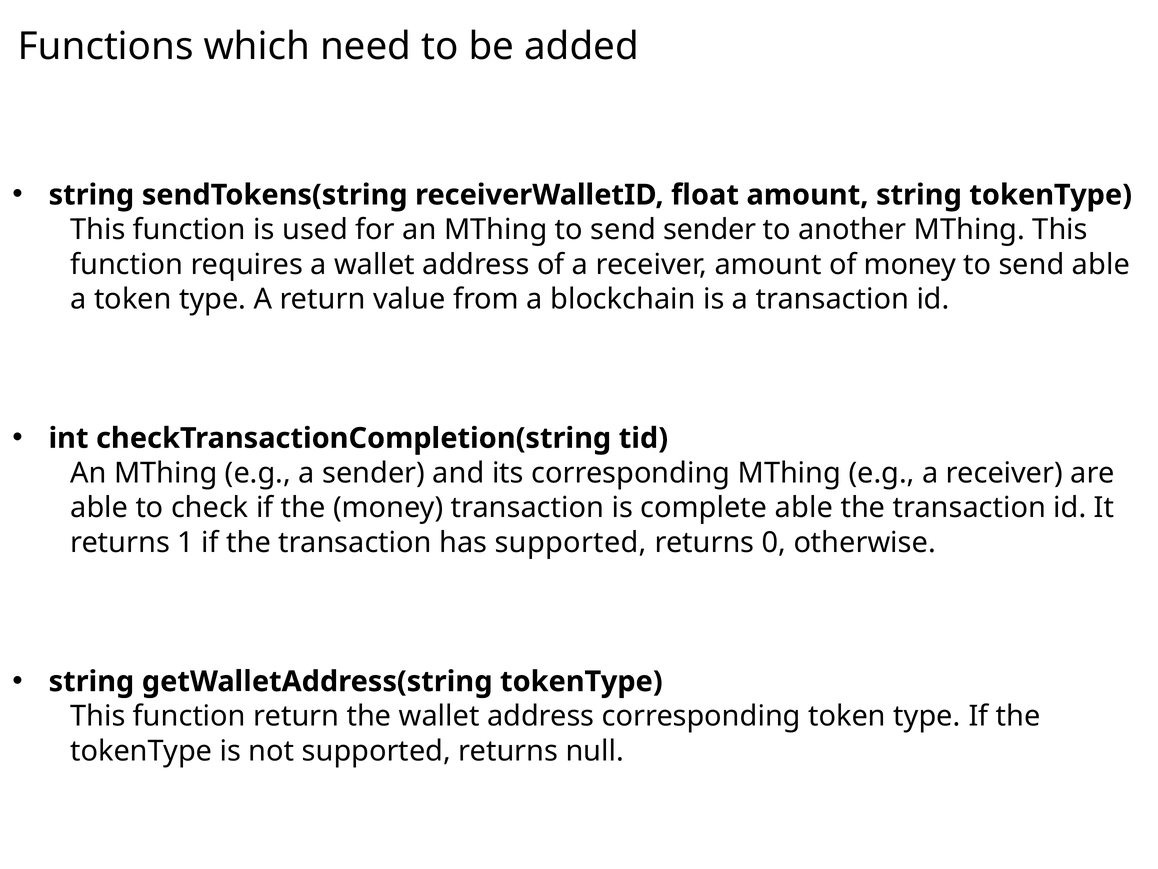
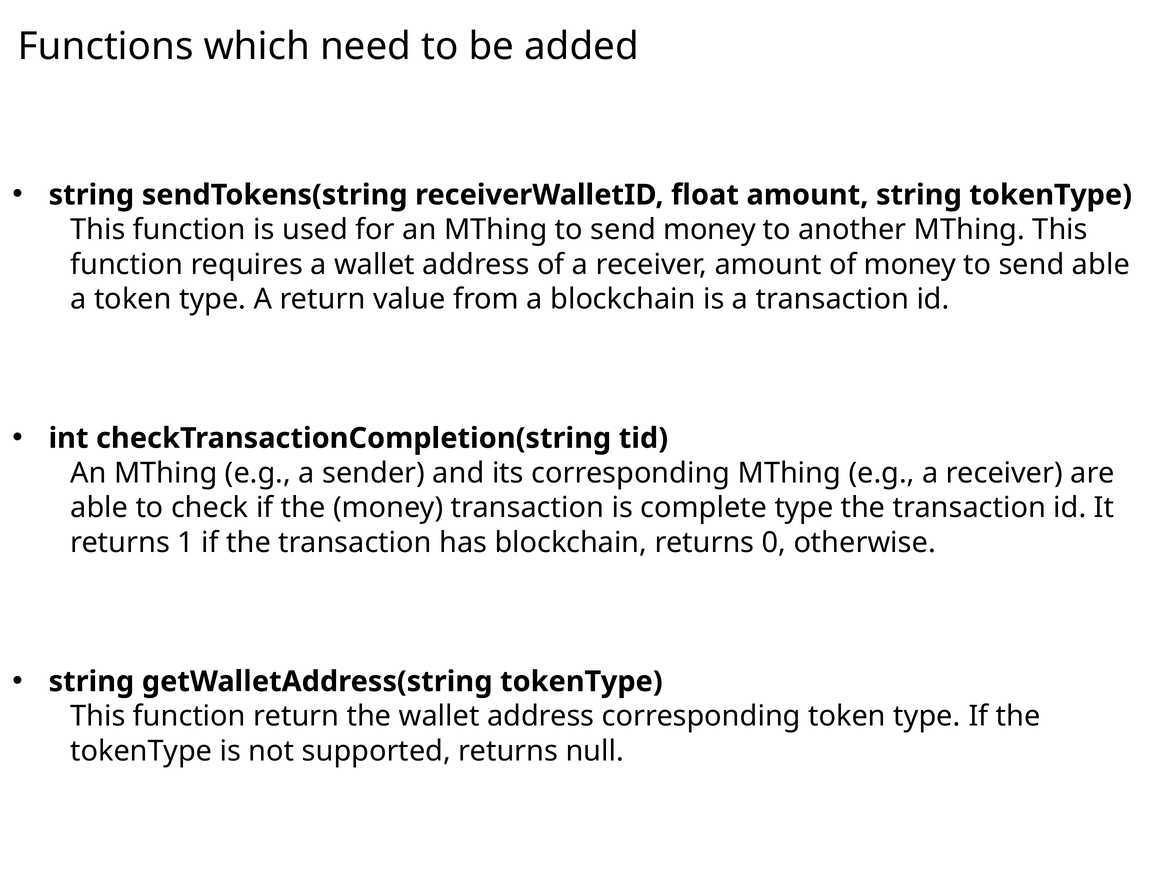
send sender: sender -> money (710, 230)
complete able: able -> type (804, 507)
has supported: supported -> blockchain (571, 542)
